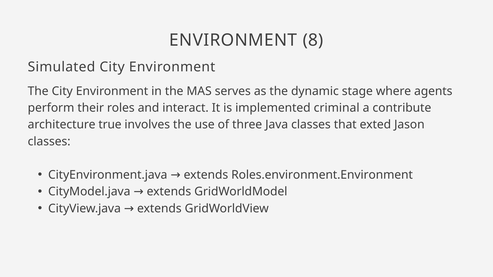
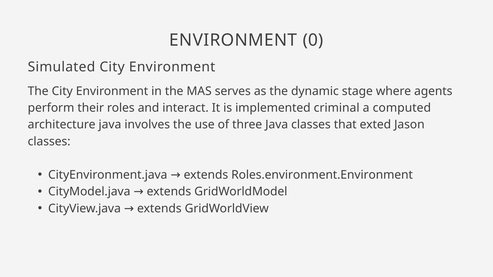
8: 8 -> 0 (313, 40)
contribute: contribute -> computed (402, 108)
architecture true: true -> java (110, 125)
